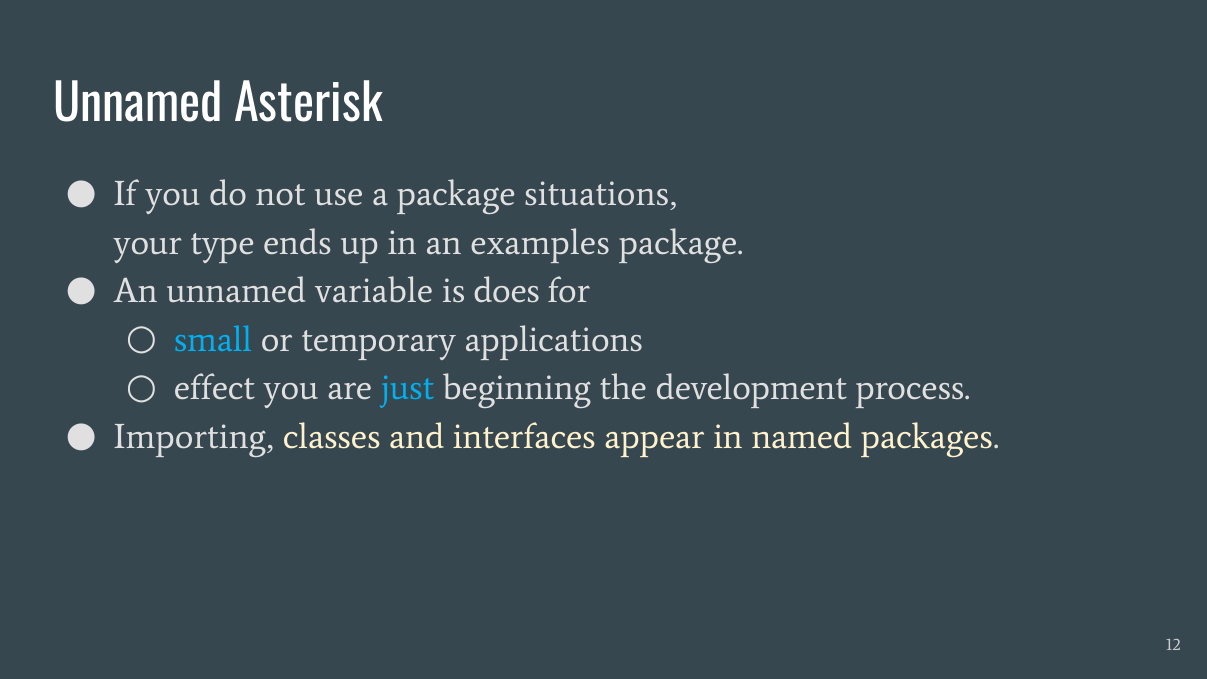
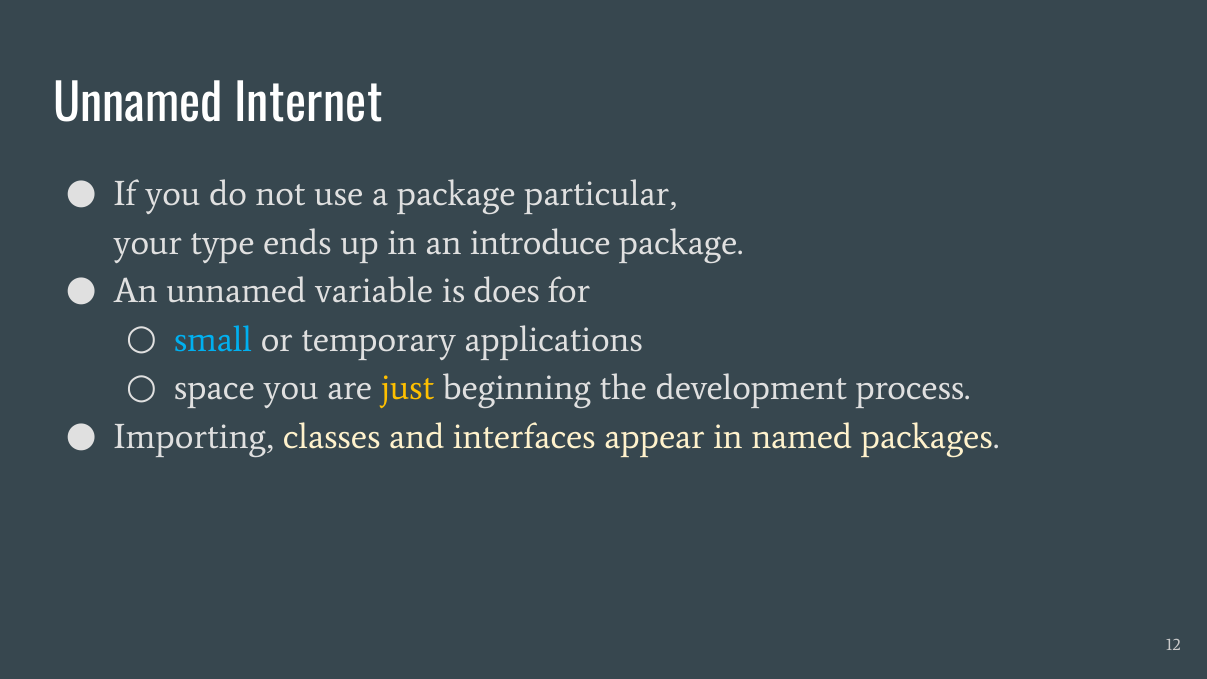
Asterisk: Asterisk -> Internet (308, 104)
situations: situations -> particular (601, 194)
examples: examples -> introduce (540, 243)
effect: effect -> space (214, 388)
just colour: light blue -> yellow (407, 388)
